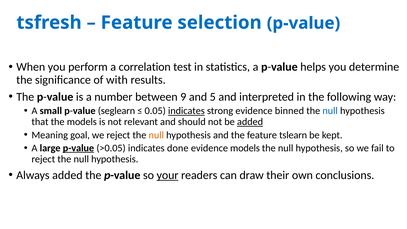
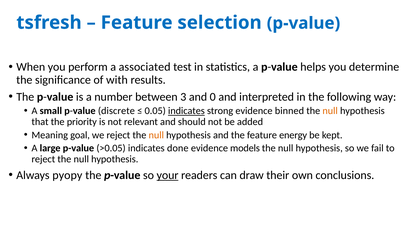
correlation: correlation -> associated (145, 67)
9: 9 -> 3 (183, 97)
5: 5 -> 0 (213, 97)
seglearn: seglearn -> discrete (116, 111)
null colour: blue -> orange (330, 111)
the models: models -> priority (82, 122)
added underline: present -> none (250, 122)
tslearn: tslearn -> energy (293, 135)
p-value underline: present -> none (78, 148)
Always added: added -> pyopy (67, 175)
